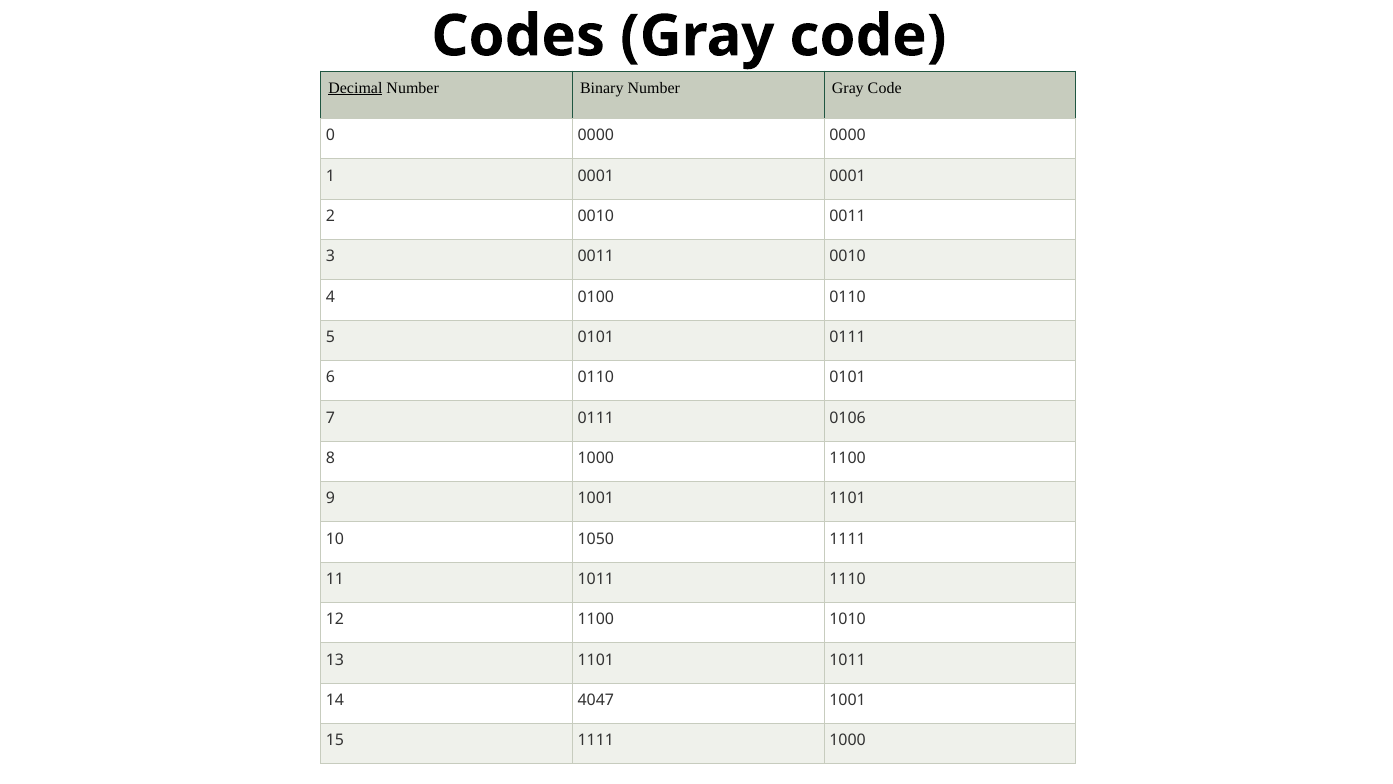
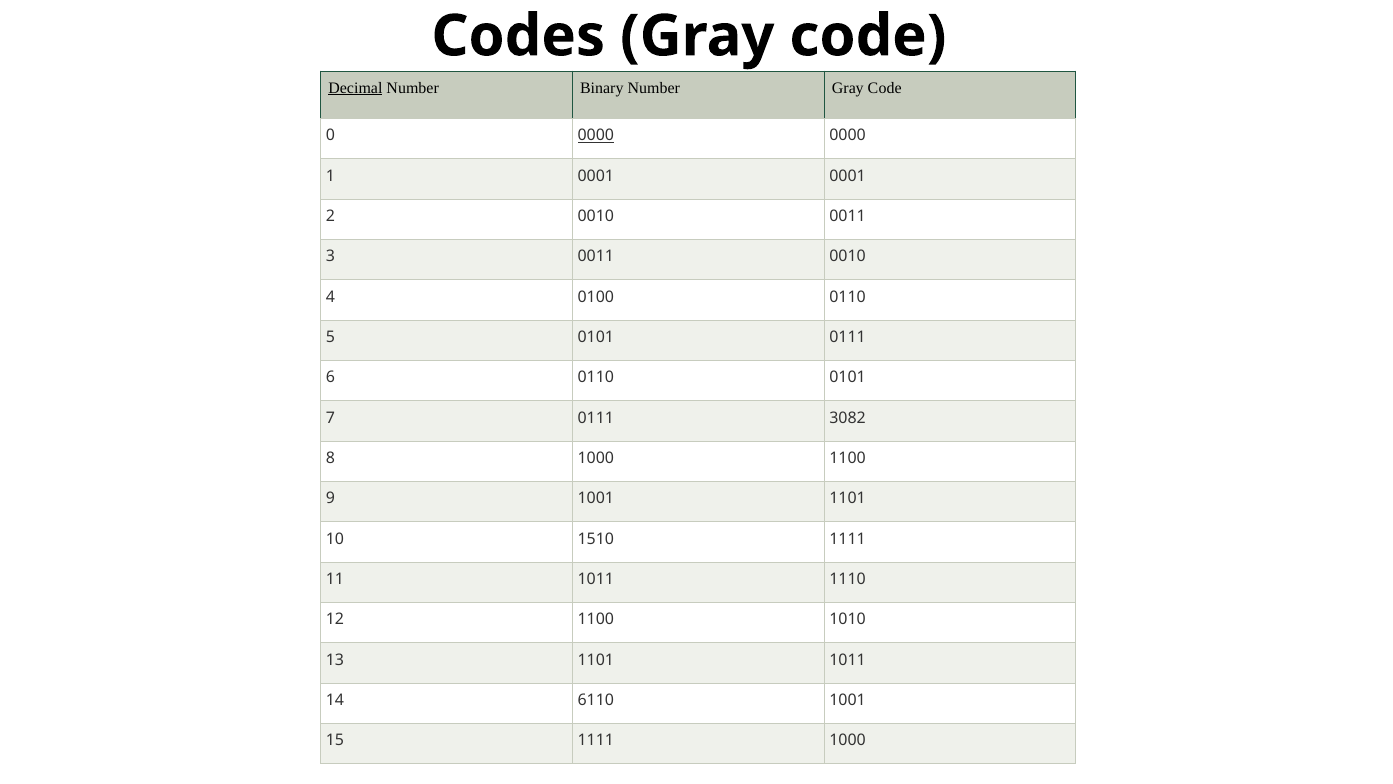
0000 underline: none -> present (596, 135)
0106: 0106 -> 3082 (848, 418)
1050: 1050 -> 1510 (596, 539)
4047: 4047 -> 6110 (596, 700)
